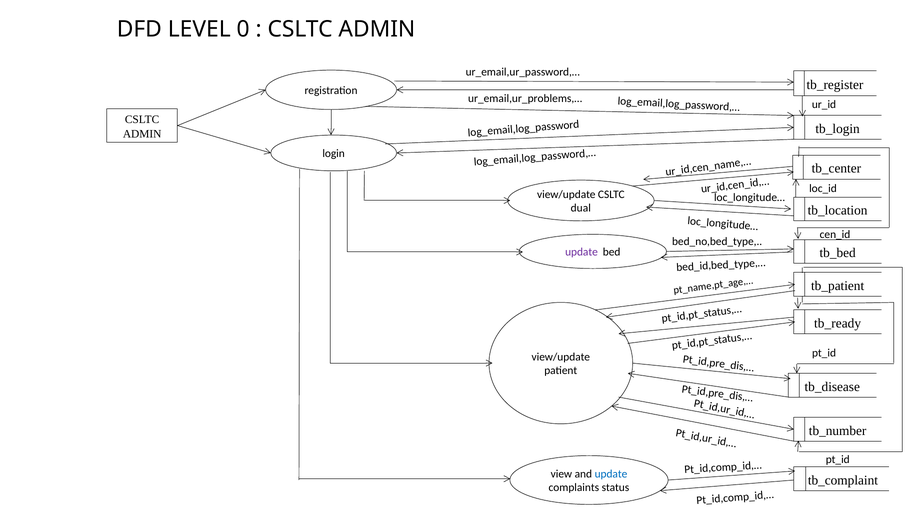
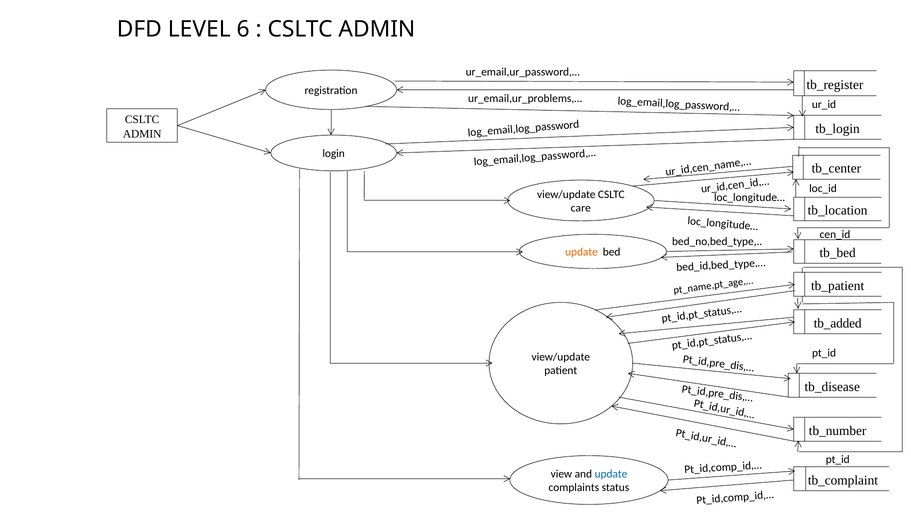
0: 0 -> 6 (243, 29)
dual: dual -> care (581, 208)
update colour: purple -> orange (581, 252)
tb_ready: tb_ready -> tb_added (838, 323)
